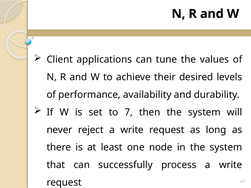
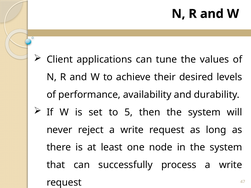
7: 7 -> 5 (129, 112)
